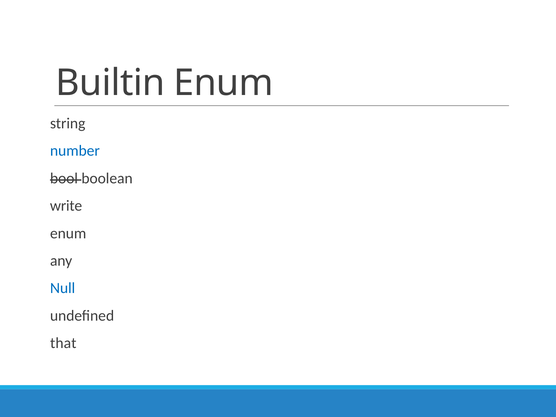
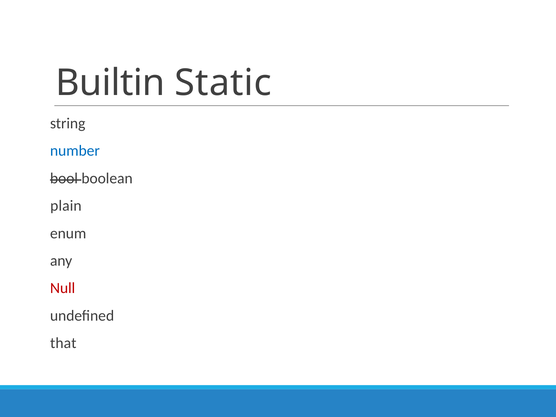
Builtin Enum: Enum -> Static (223, 83)
write: write -> plain (66, 206)
Null colour: blue -> red (63, 288)
